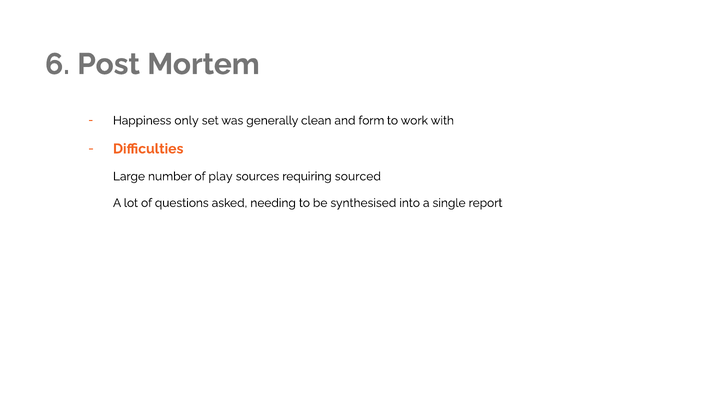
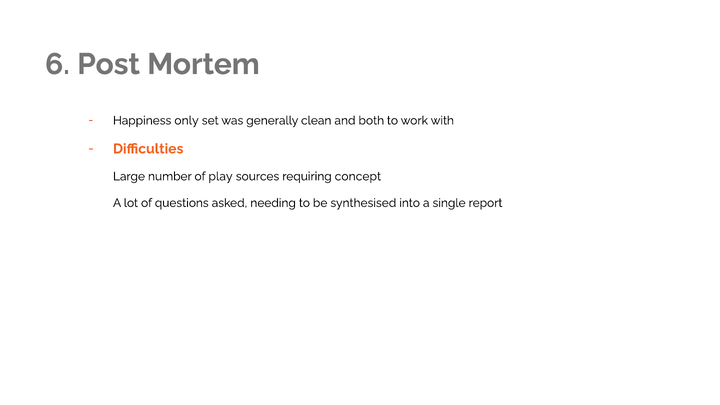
form: form -> both (371, 121)
sourced: sourced -> concept (358, 176)
